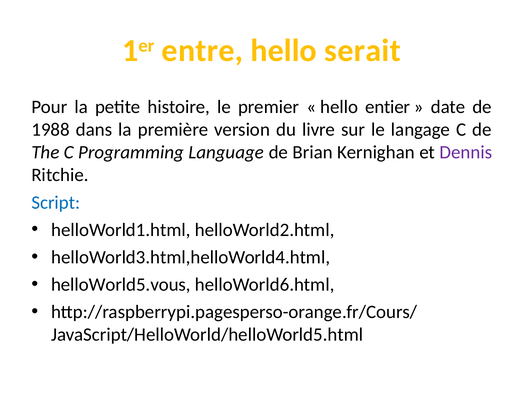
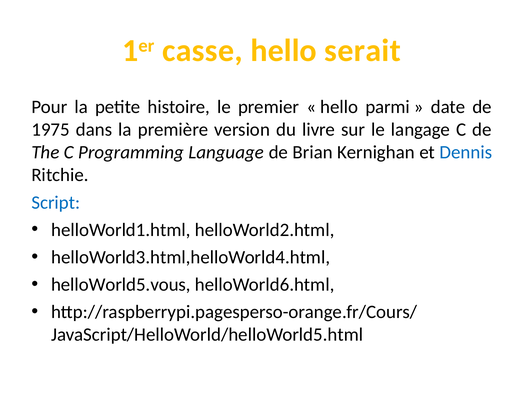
entre: entre -> casse (202, 51)
entier: entier -> parmi (388, 107)
1988: 1988 -> 1975 (51, 130)
Dennis colour: purple -> blue (466, 152)
